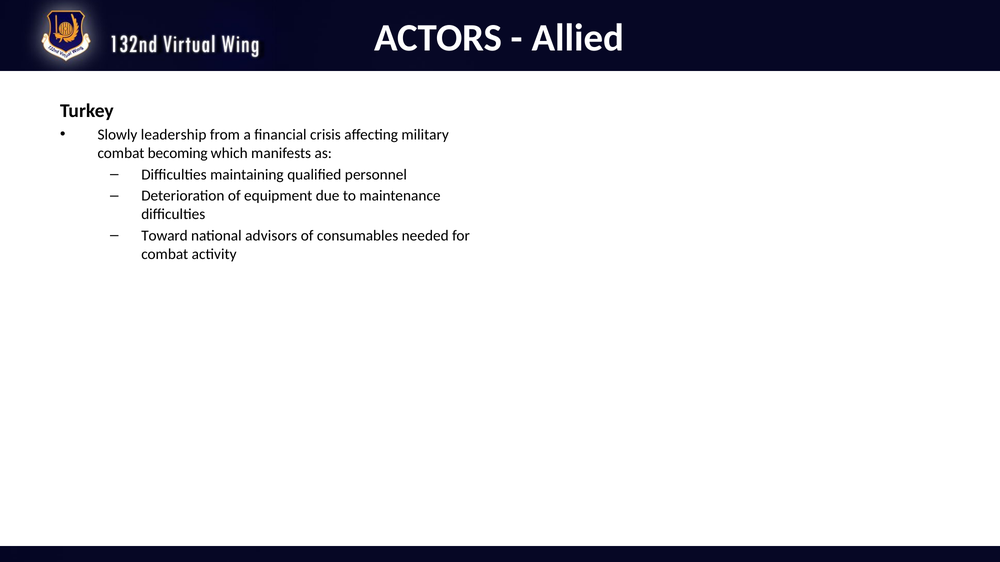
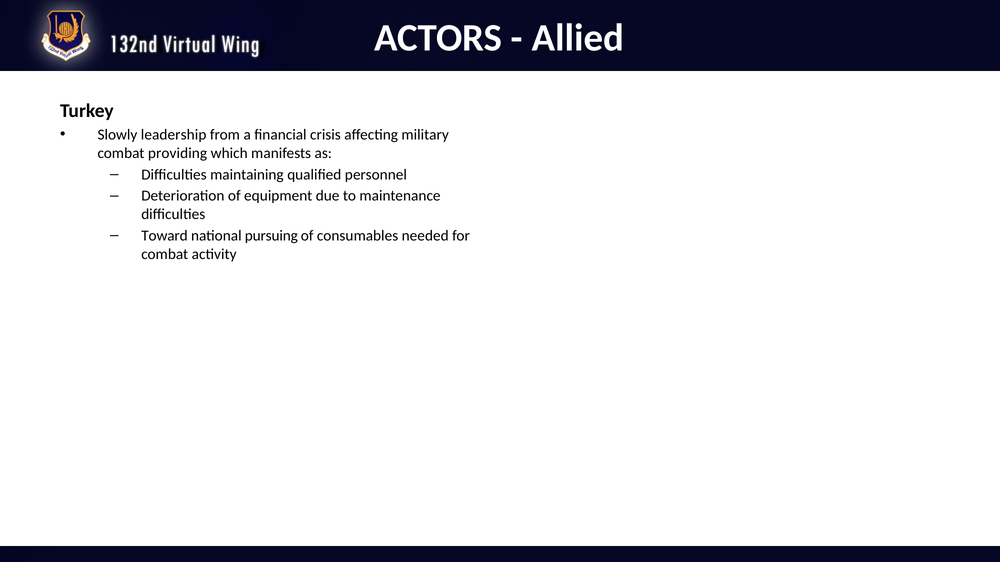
becoming: becoming -> providing (178, 153)
advisors: advisors -> pursuing (271, 236)
